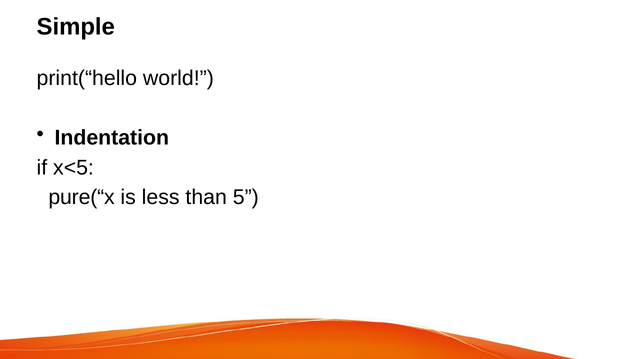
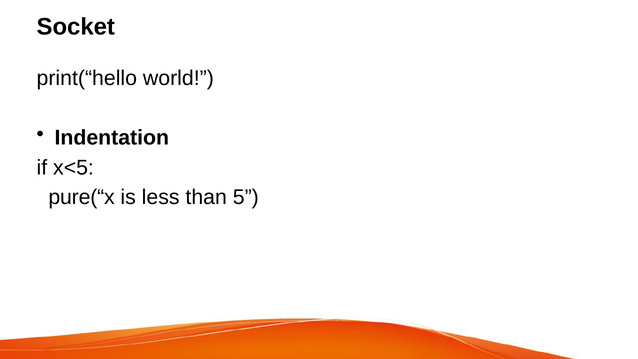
Simple: Simple -> Socket (76, 27)
